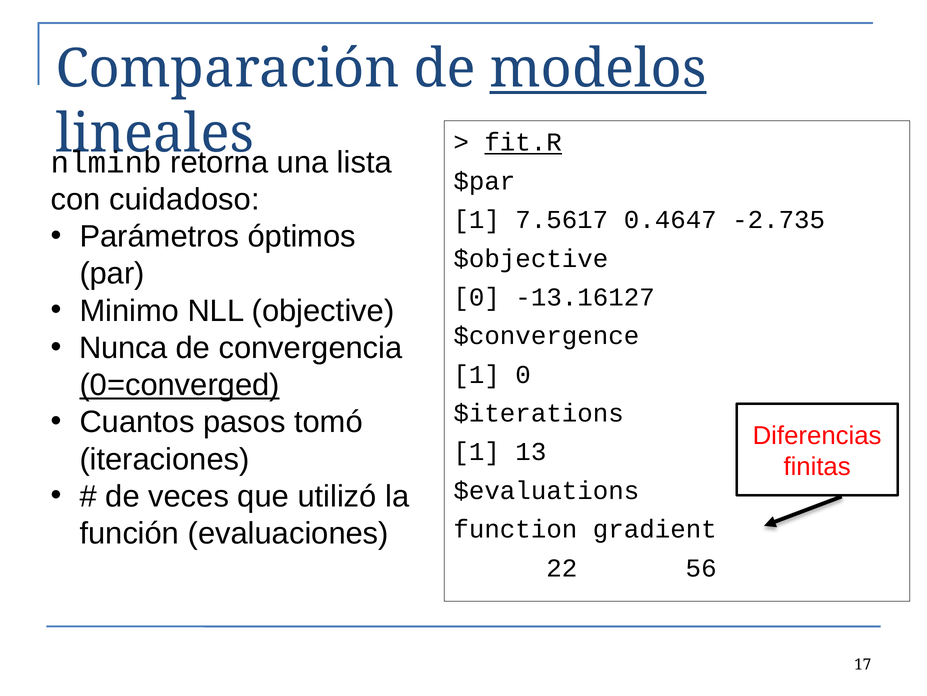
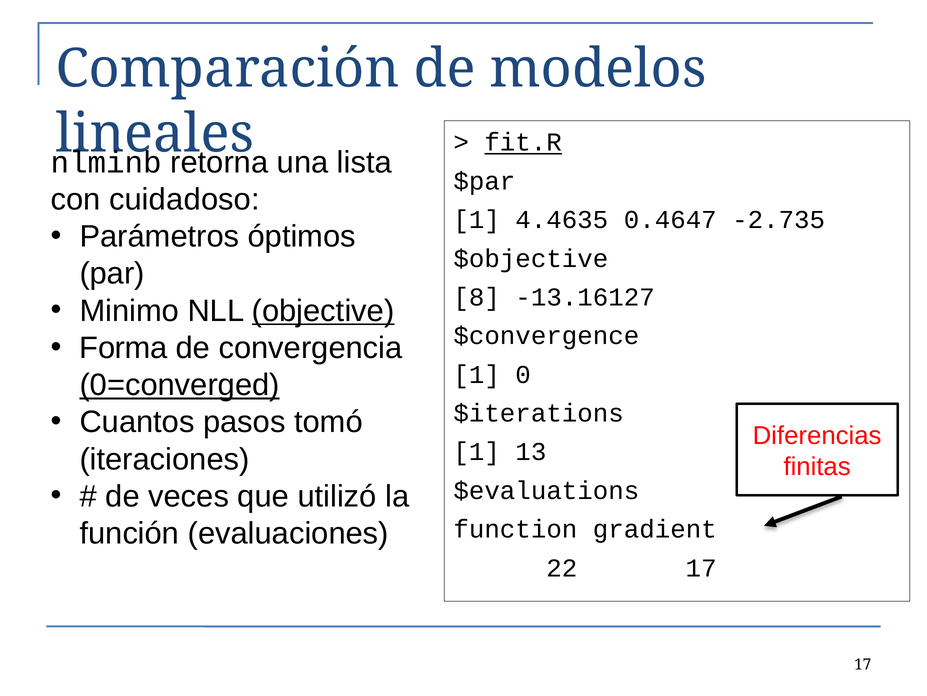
modelos underline: present -> none (598, 69)
7.5617: 7.5617 -> 4.4635 (562, 220)
0: 0 -> 8 (477, 297)
objective underline: none -> present (323, 311)
Nunca: Nunca -> Forma (123, 348)
22 56: 56 -> 17 (701, 567)
